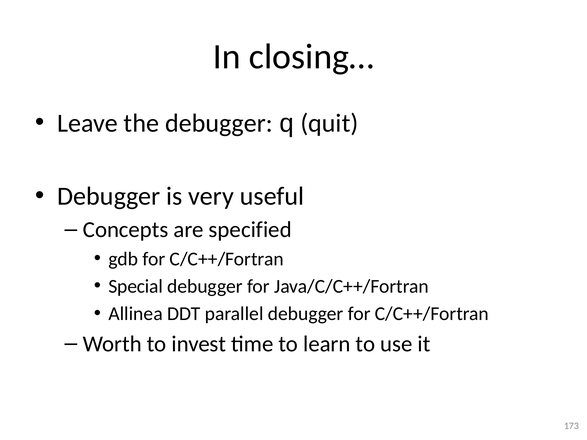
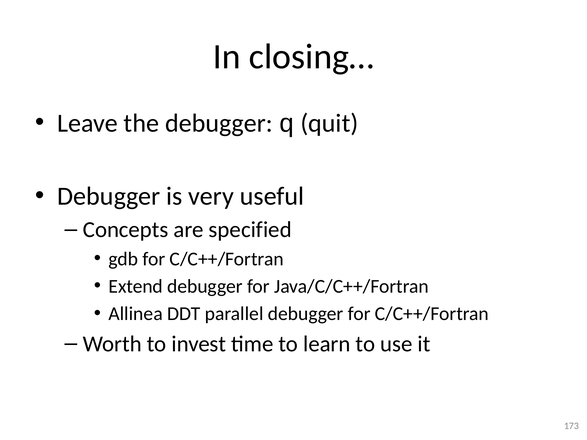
Special: Special -> Extend (136, 286)
